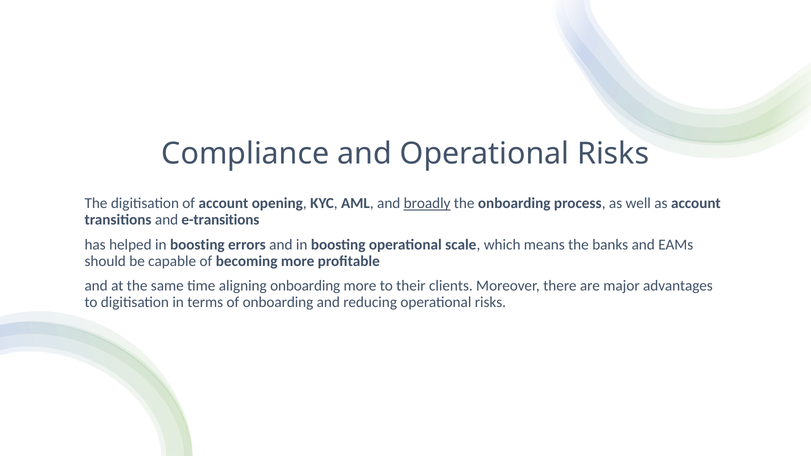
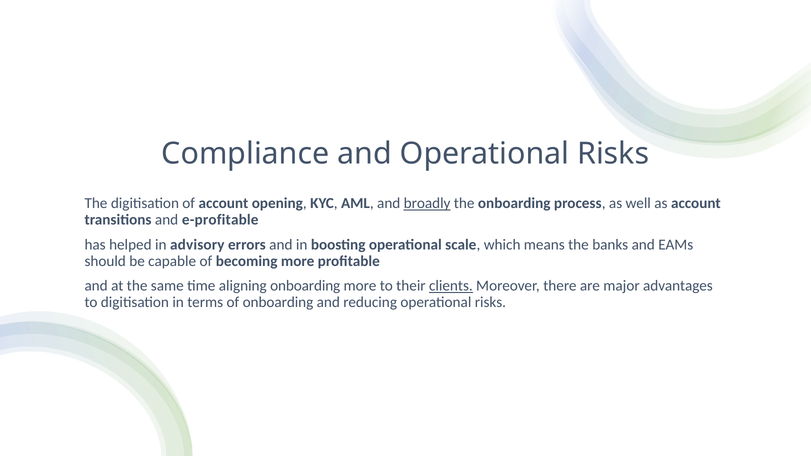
e-transitions: e-transitions -> e-profitable (220, 220)
helped in boosting: boosting -> advisory (197, 245)
clients underline: none -> present (451, 286)
